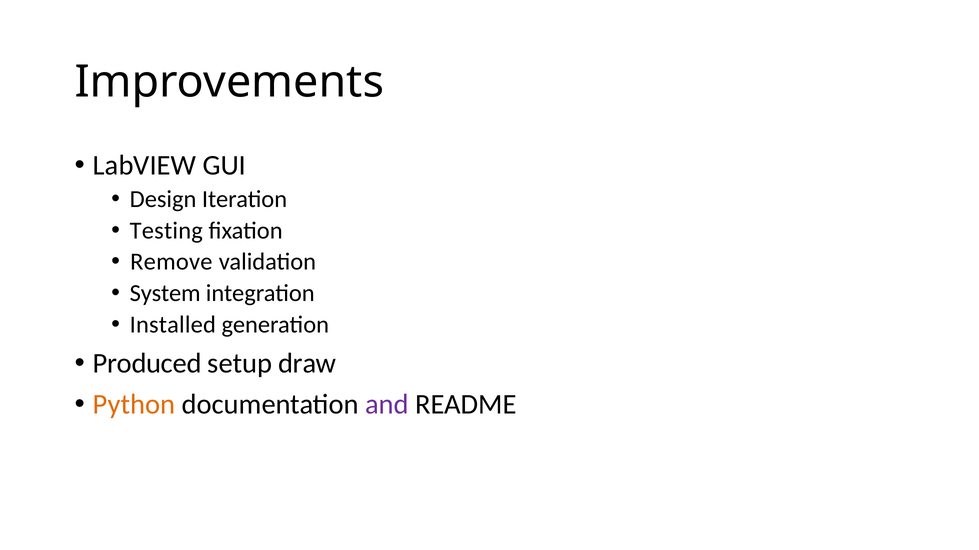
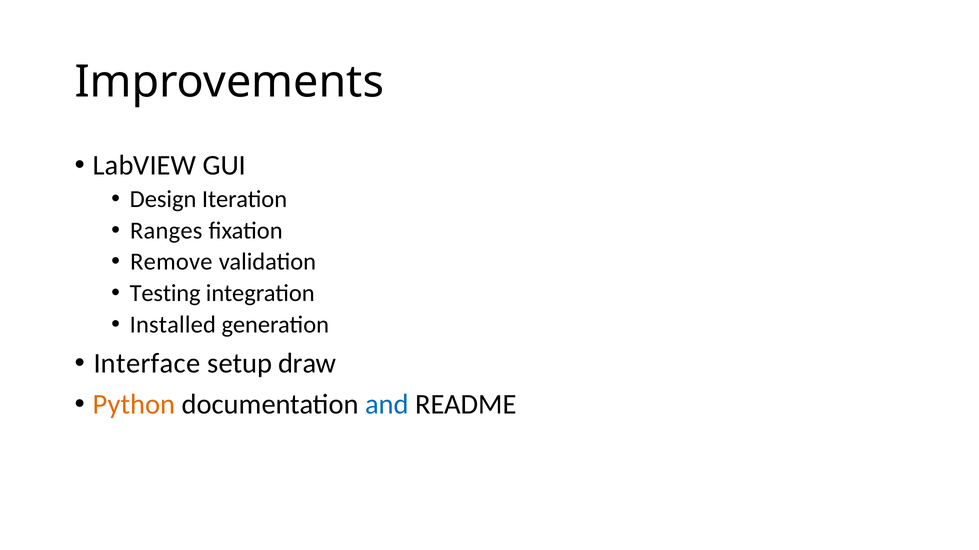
Testing: Testing -> Ranges (166, 231)
System: System -> Testing (165, 294)
Produced: Produced -> Interface (147, 364)
and colour: purple -> blue (387, 405)
